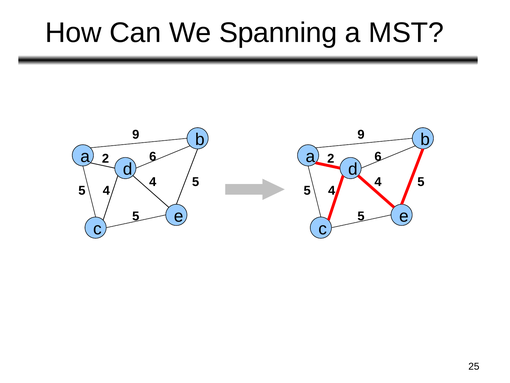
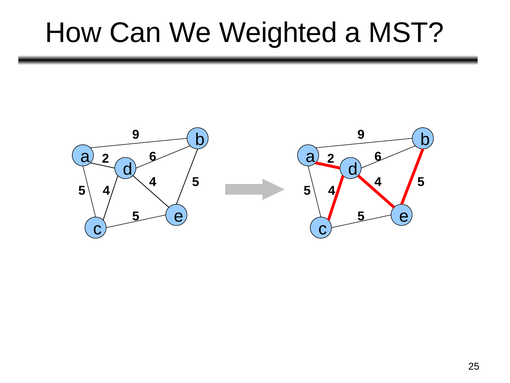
Spanning: Spanning -> Weighted (278, 33)
